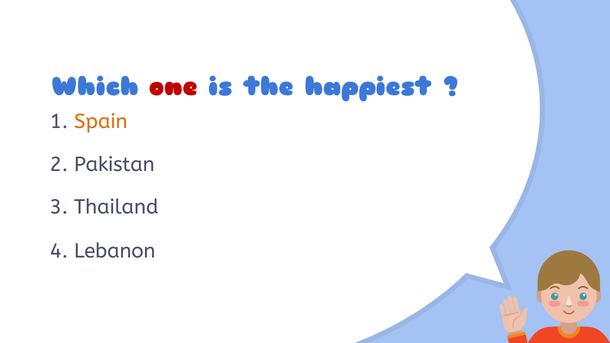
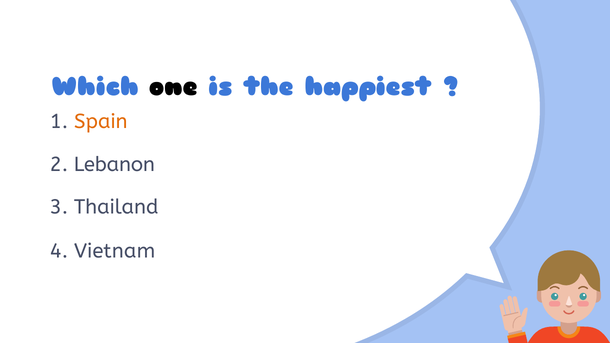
one colour: red -> black (173, 87)
Pakistan: Pakistan -> Lebanon (114, 164)
Lebanon: Lebanon -> Vietnam (115, 251)
